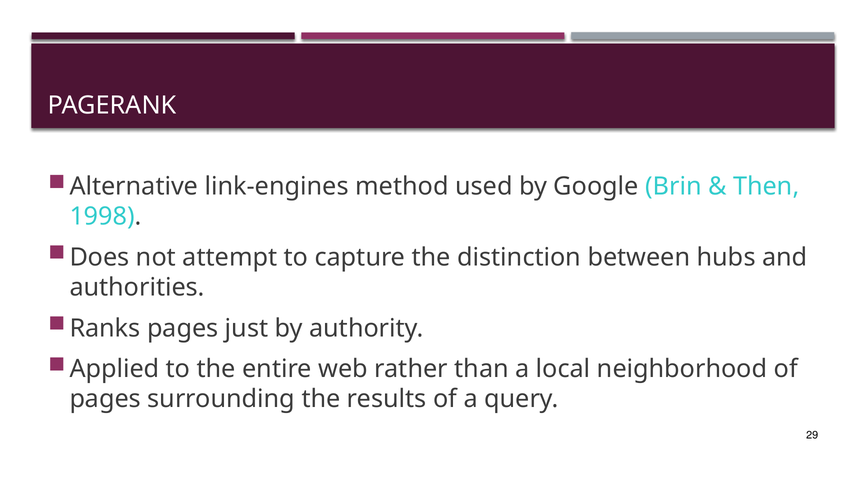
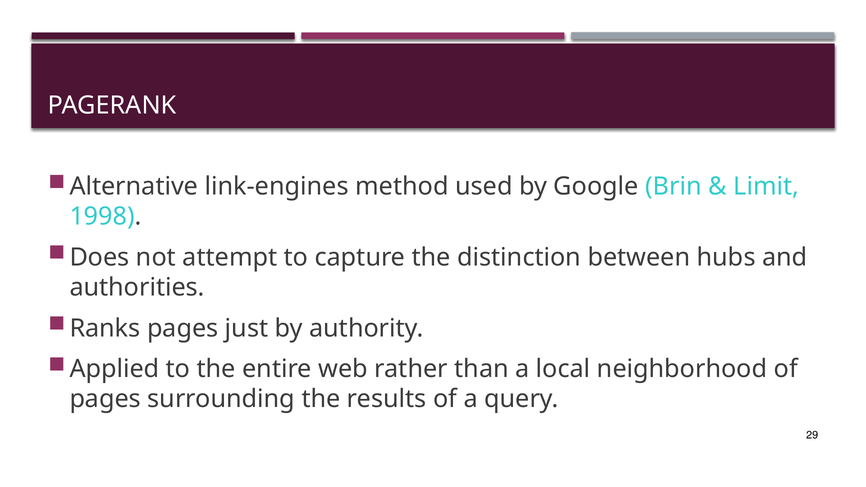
Then: Then -> Limit (766, 186)
